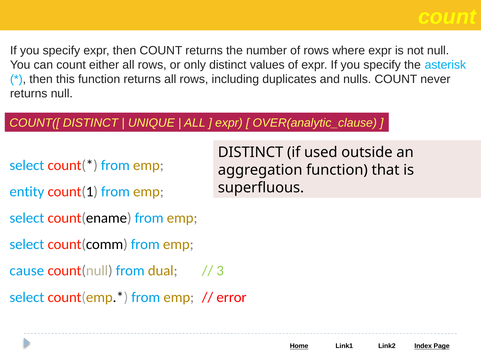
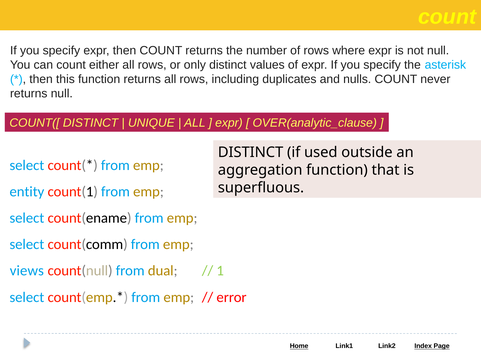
cause: cause -> views (27, 271)
3: 3 -> 1 (220, 271)
